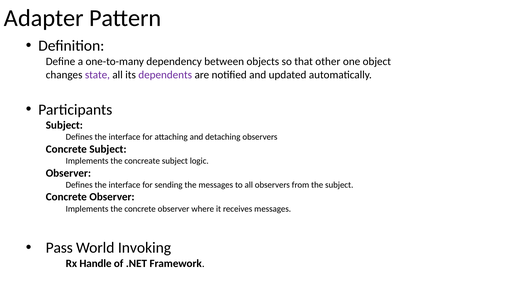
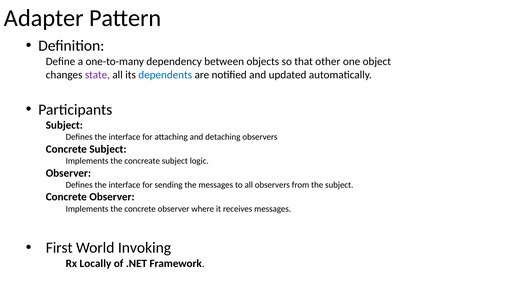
dependents colour: purple -> blue (165, 75)
Pass: Pass -> First (59, 248)
Handle: Handle -> Locally (95, 264)
